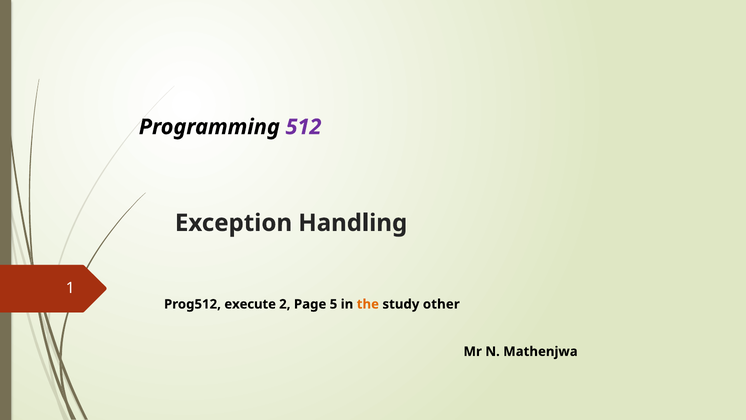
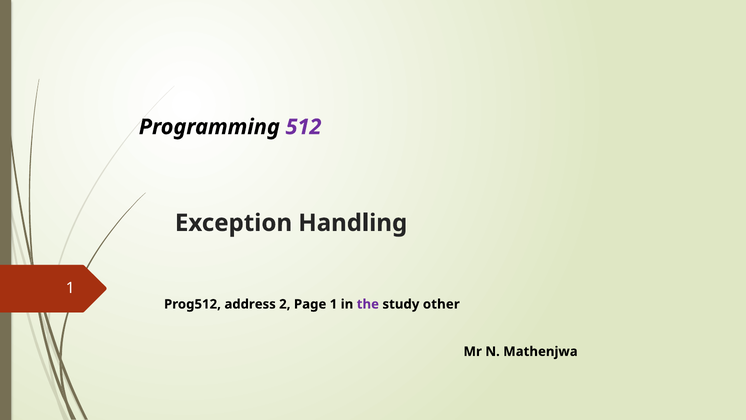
execute: execute -> address (250, 304)
Page 5: 5 -> 1 (334, 304)
the colour: orange -> purple (368, 304)
